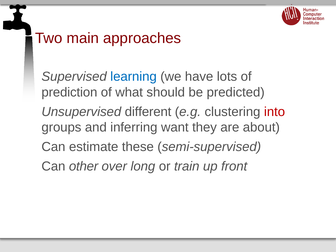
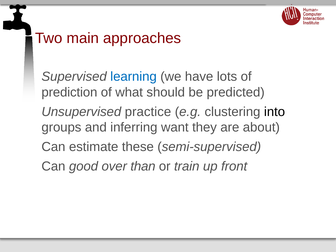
different: different -> practice (148, 112)
into colour: red -> black (275, 112)
other: other -> good (84, 166)
long: long -> than (143, 166)
